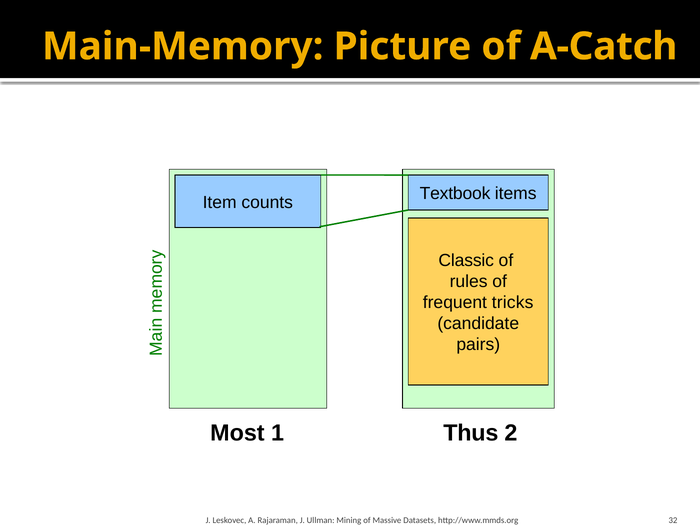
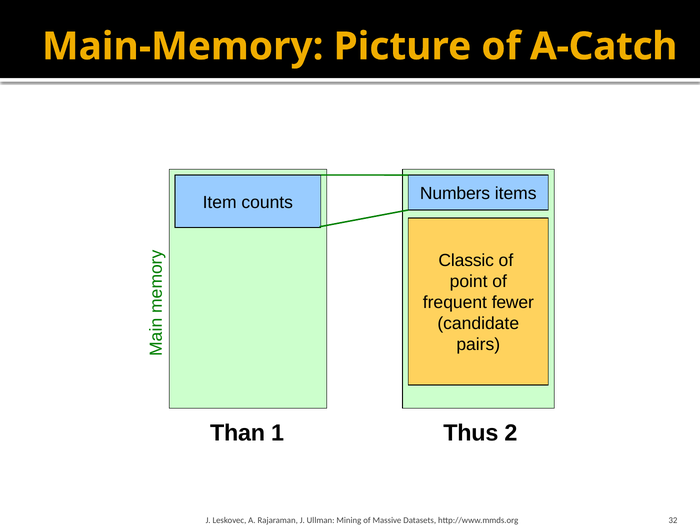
Textbook: Textbook -> Numbers (455, 194)
rules: rules -> point (469, 282)
tricks: tricks -> fewer (513, 303)
Most: Most -> Than (238, 433)
